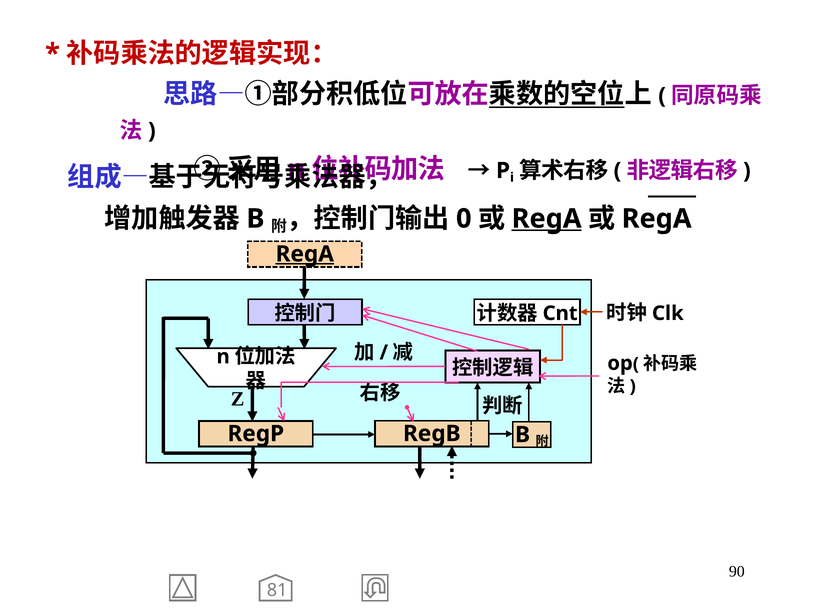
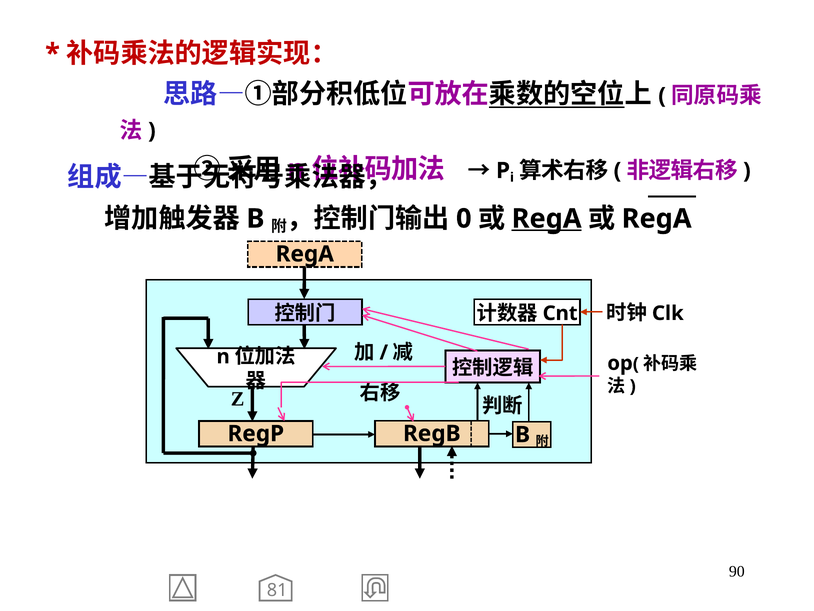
RegA underline: present -> none (305, 254)
